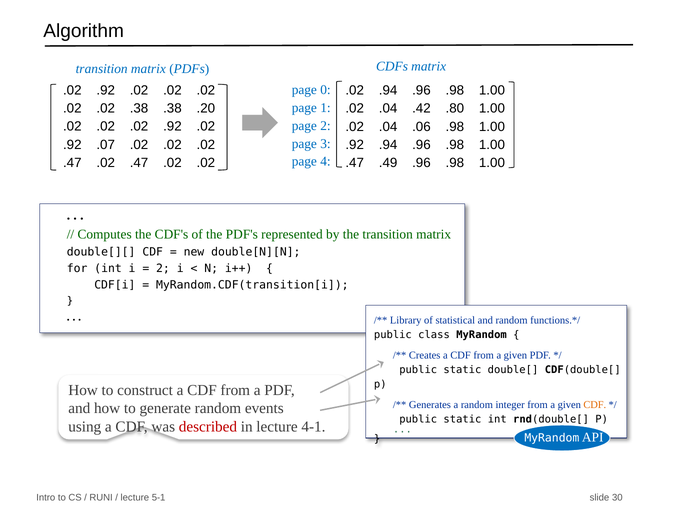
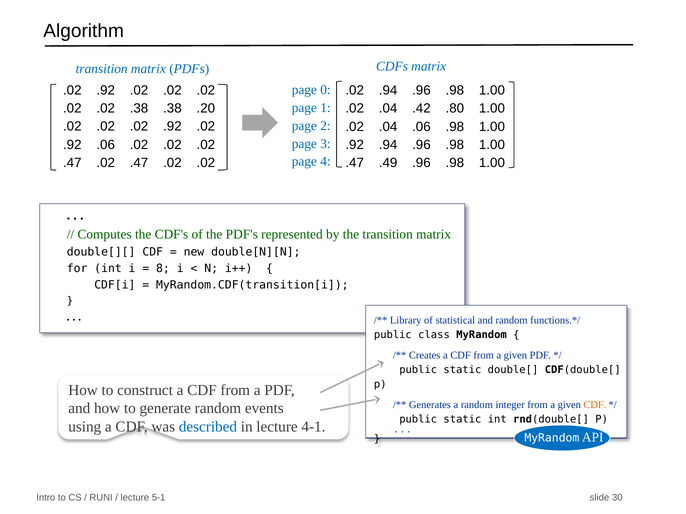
.92 .07: .07 -> .06 (106, 145)
2: 2 -> 8 (163, 269)
described colour: red -> blue (208, 427)
